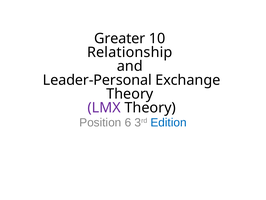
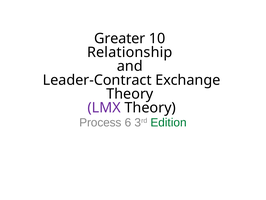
Leader-Personal: Leader-Personal -> Leader-Contract (97, 80)
Position: Position -> Process (100, 122)
Edition colour: blue -> green (169, 122)
